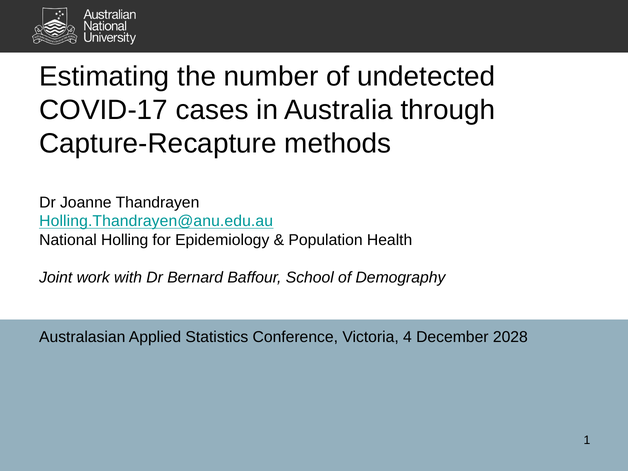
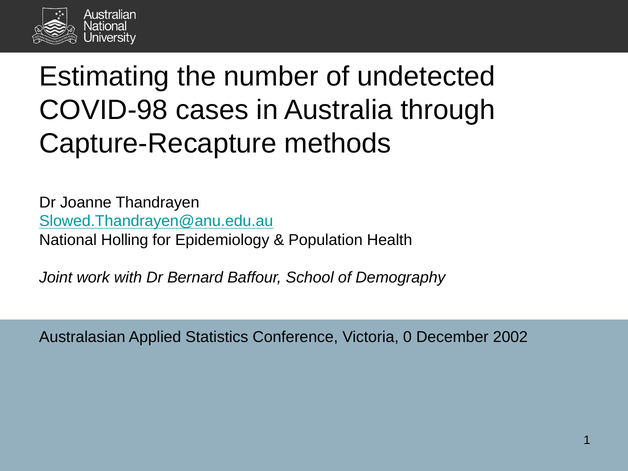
COVID-17: COVID-17 -> COVID-98 (104, 110)
Holling.Thandrayen@anu.edu.au: Holling.Thandrayen@anu.edu.au -> Slowed.Thandrayen@anu.edu.au (156, 221)
4: 4 -> 0 (407, 337)
2028: 2028 -> 2002 (510, 337)
